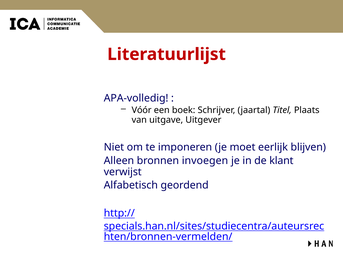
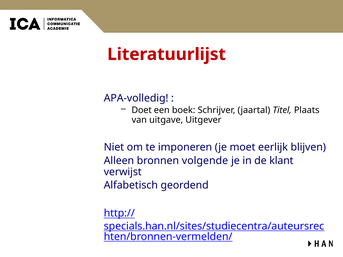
Vóór: Vóór -> Doet (142, 110)
invoegen: invoegen -> volgende (205, 161)
